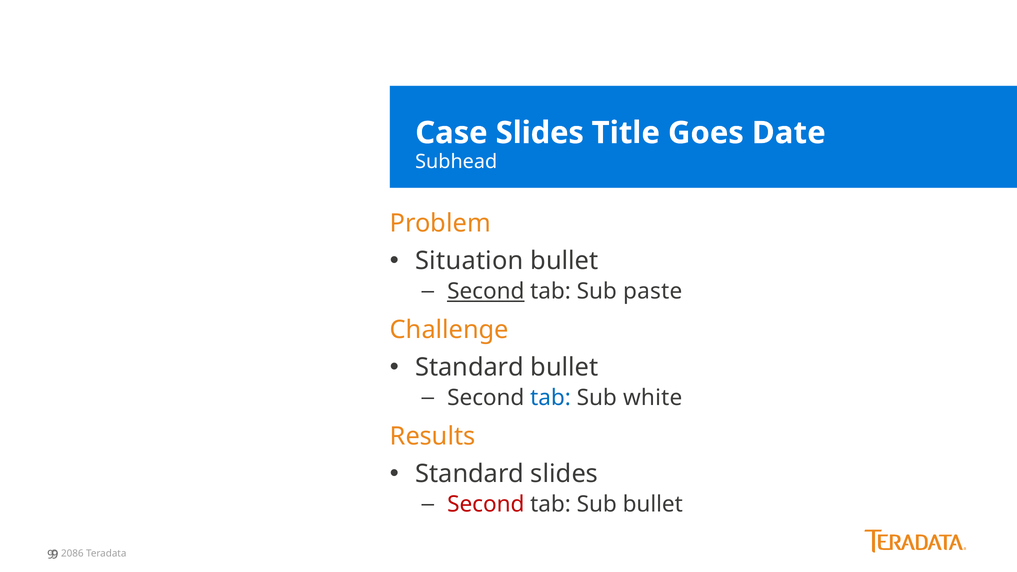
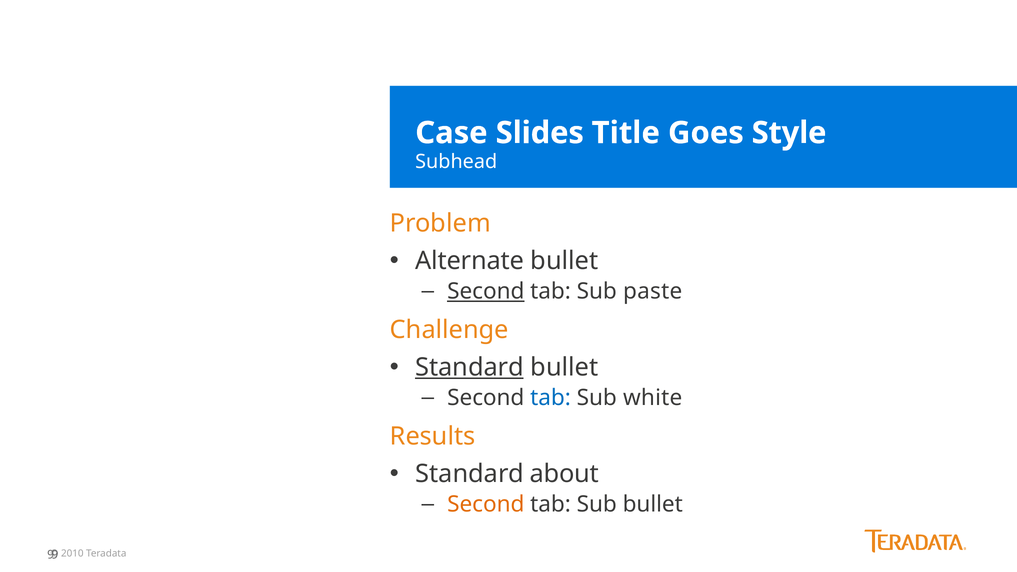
Date: Date -> Style (789, 133)
Situation: Situation -> Alternate (470, 261)
Standard underline: none -> present (470, 367)
Standard slides: slides -> about (564, 474)
Second colour: red -> orange (486, 505)
2086: 2086 -> 2010 (72, 554)
